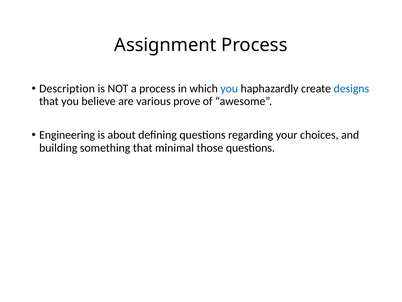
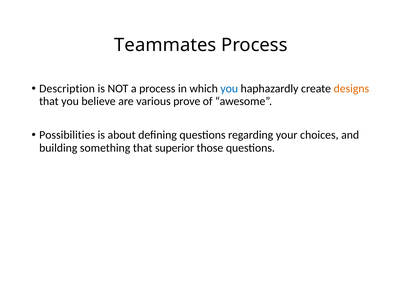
Assignment: Assignment -> Teammates (165, 45)
designs colour: blue -> orange (351, 89)
Engineering: Engineering -> Possibilities (67, 135)
minimal: minimal -> superior (175, 148)
